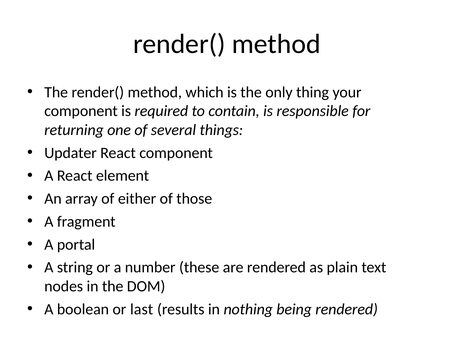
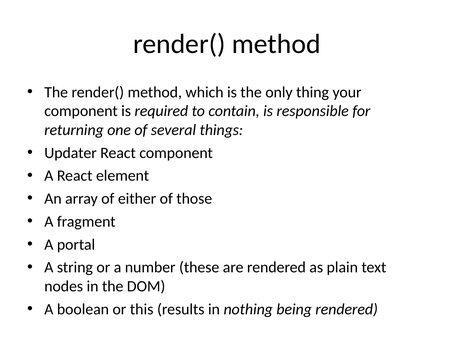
last: last -> this (142, 310)
